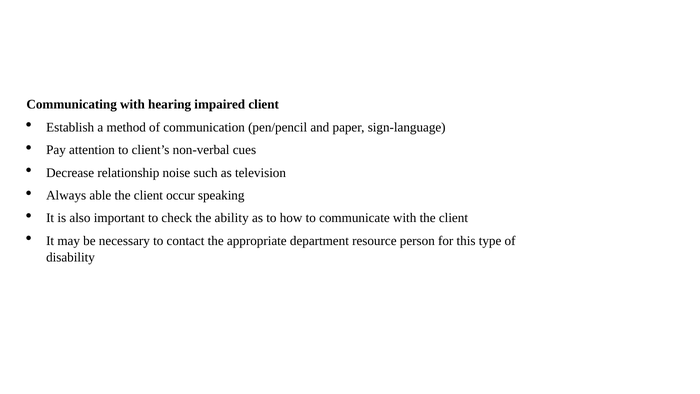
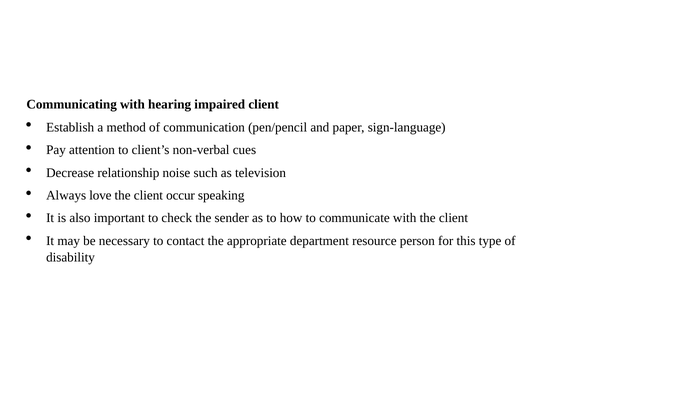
able: able -> love (100, 195)
ability: ability -> sender (232, 218)
